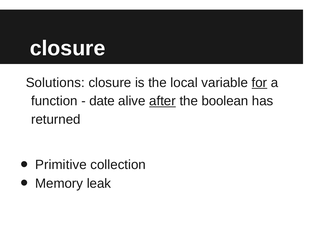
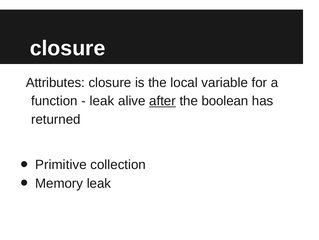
Solutions: Solutions -> Attributes (55, 82)
for underline: present -> none (259, 82)
date: date -> leak (102, 101)
